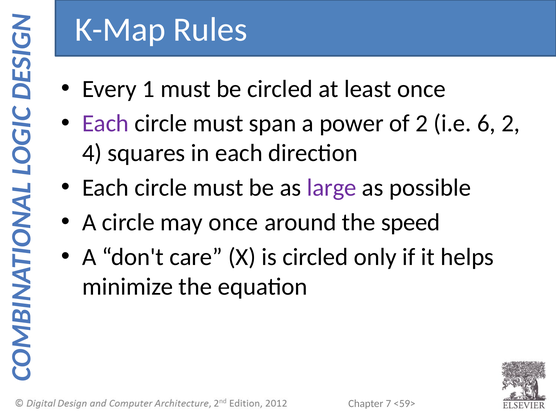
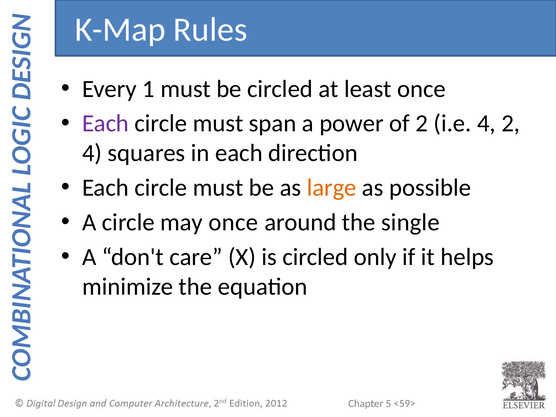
i.e 6: 6 -> 4 (486, 123)
large colour: purple -> orange (332, 188)
speed: speed -> single (410, 222)
7: 7 -> 5 (388, 404)
